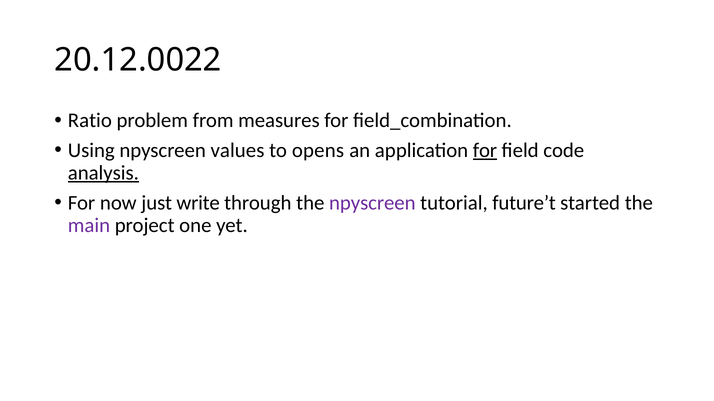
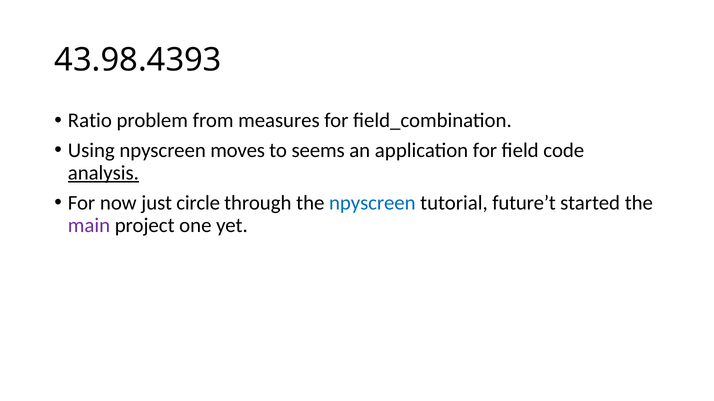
20.12.0022: 20.12.0022 -> 43.98.4393 (138, 60)
values: values -> moves (238, 151)
opens: opens -> seems (318, 151)
for underline: present -> none (485, 151)
write: write -> circle (198, 203)
npyscreen colour: purple -> blue (372, 203)
